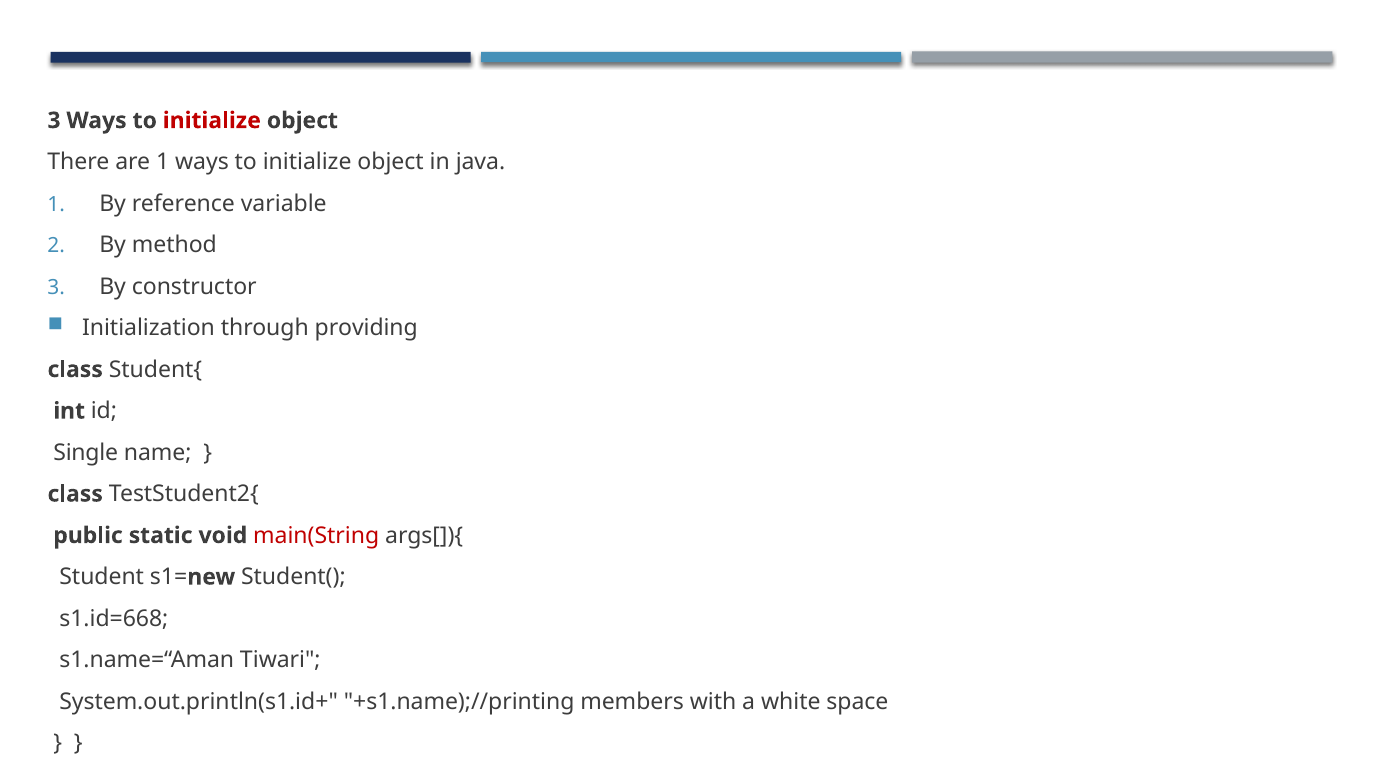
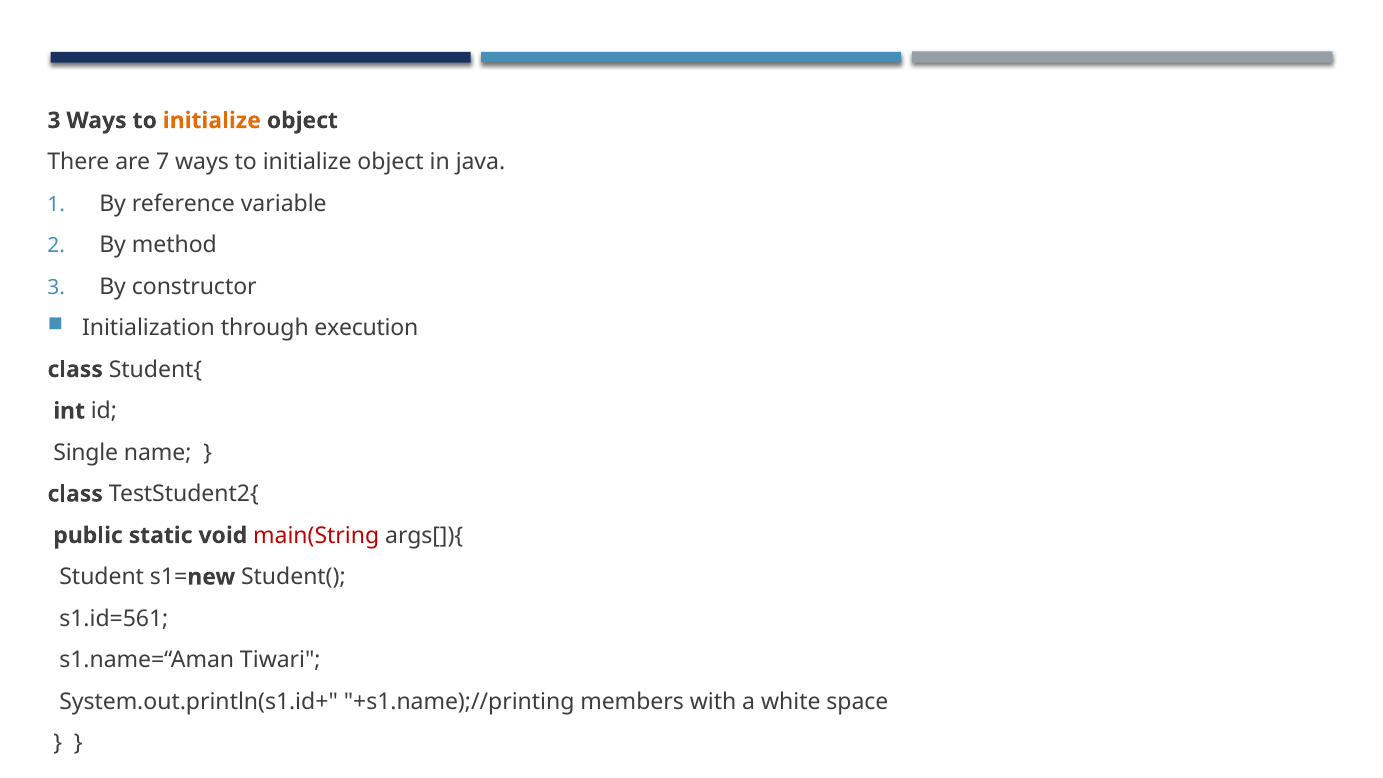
initialize colour: red -> orange (212, 121)
are 1: 1 -> 7 (163, 162)
providing: providing -> execution (366, 328)
s1.id=668: s1.id=668 -> s1.id=561 (114, 618)
